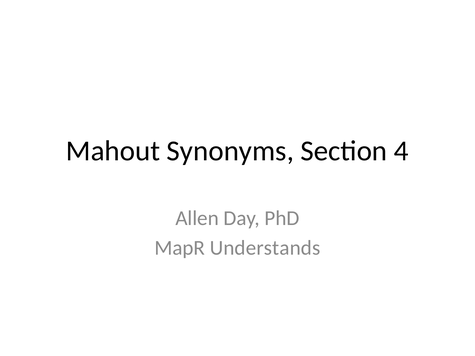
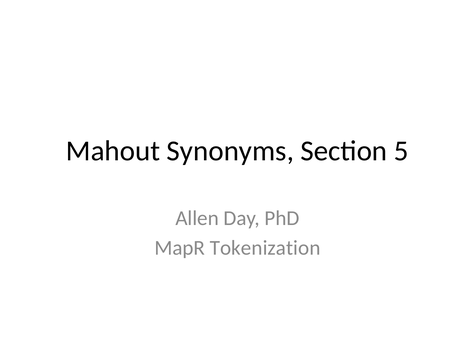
4: 4 -> 5 (401, 151)
Understands: Understands -> Tokenization (265, 248)
